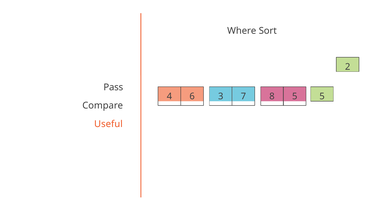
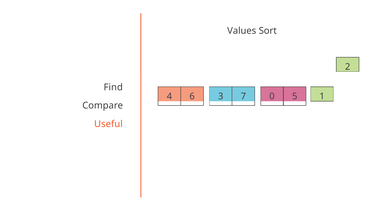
Where: Where -> Values (242, 31)
Pass: Pass -> Find (113, 87)
8: 8 -> 0 (272, 96)
5 5: 5 -> 1 (322, 96)
